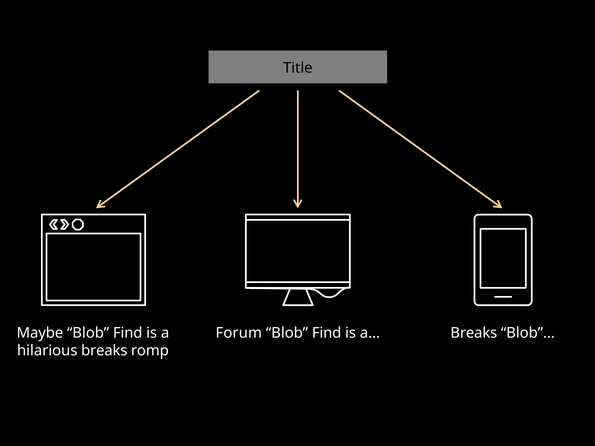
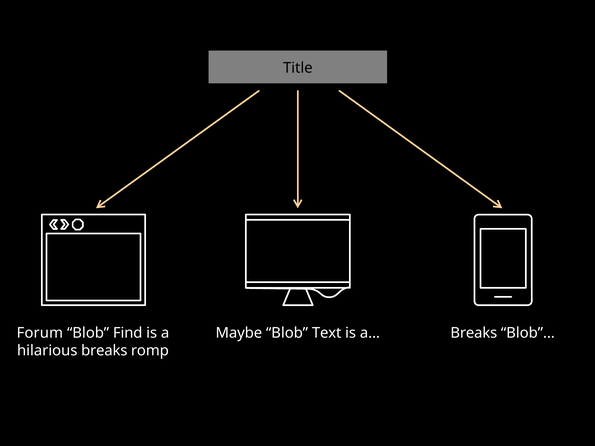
Maybe: Maybe -> Forum (40, 333)
Forum: Forum -> Maybe (239, 333)
Find: Find -> Text (327, 333)
